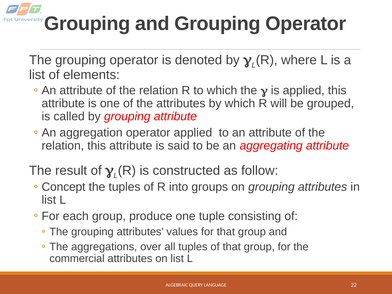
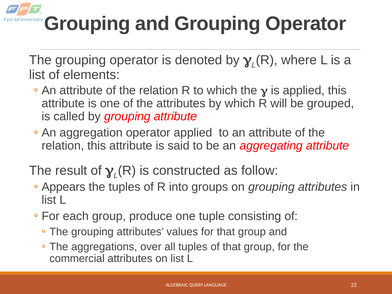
Concept: Concept -> Appears (64, 187)
